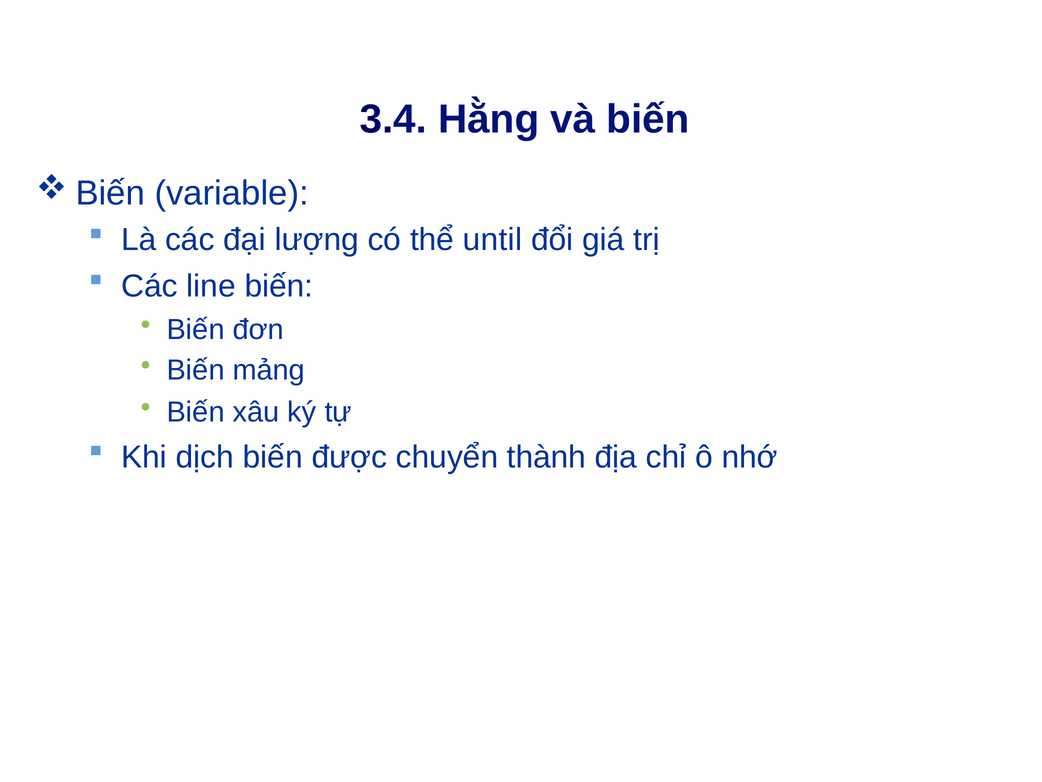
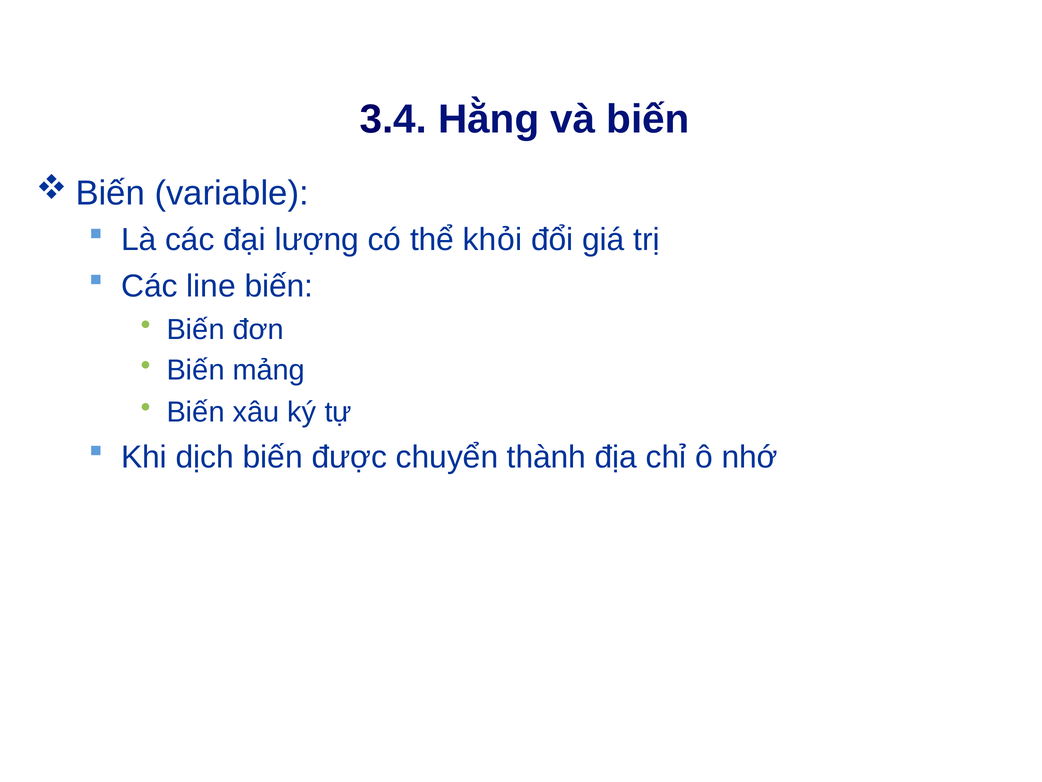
until: until -> khỏi (492, 240)
